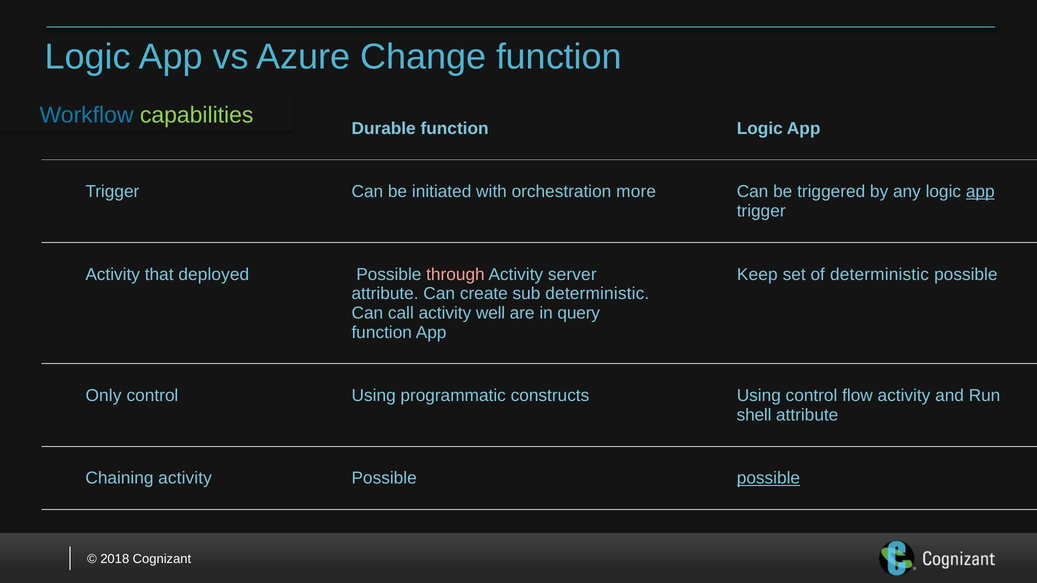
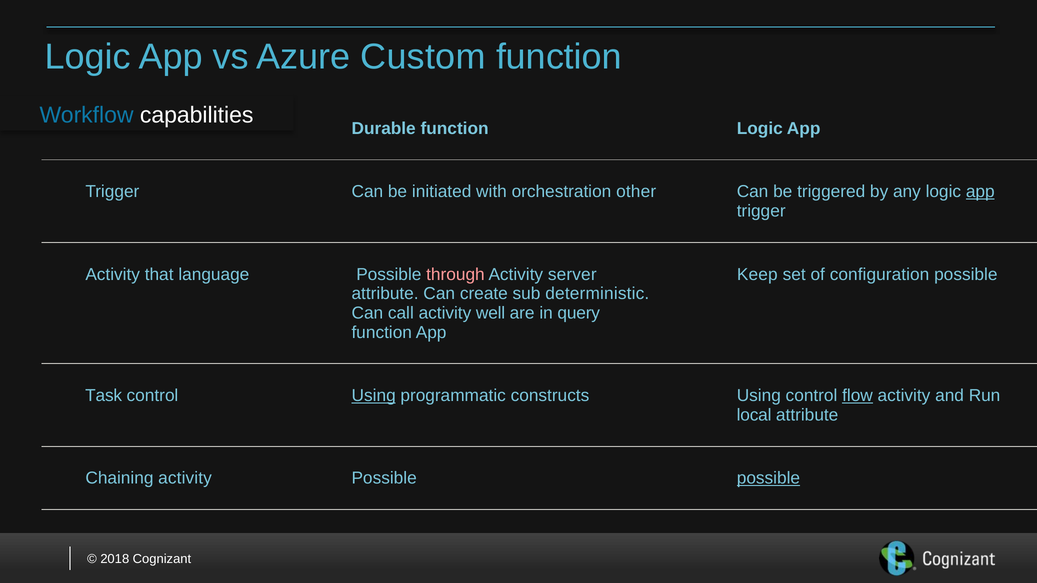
Change: Change -> Custom (423, 57)
capabilities colour: light green -> white (197, 115)
more: more -> other (636, 192)
deployed: deployed -> language (214, 274)
of deterministic: deterministic -> configuration (880, 274)
Only: Only -> Task (104, 396)
Using underline: none -> present (374, 396)
flow underline: none -> present (858, 396)
shell: shell -> local (754, 415)
